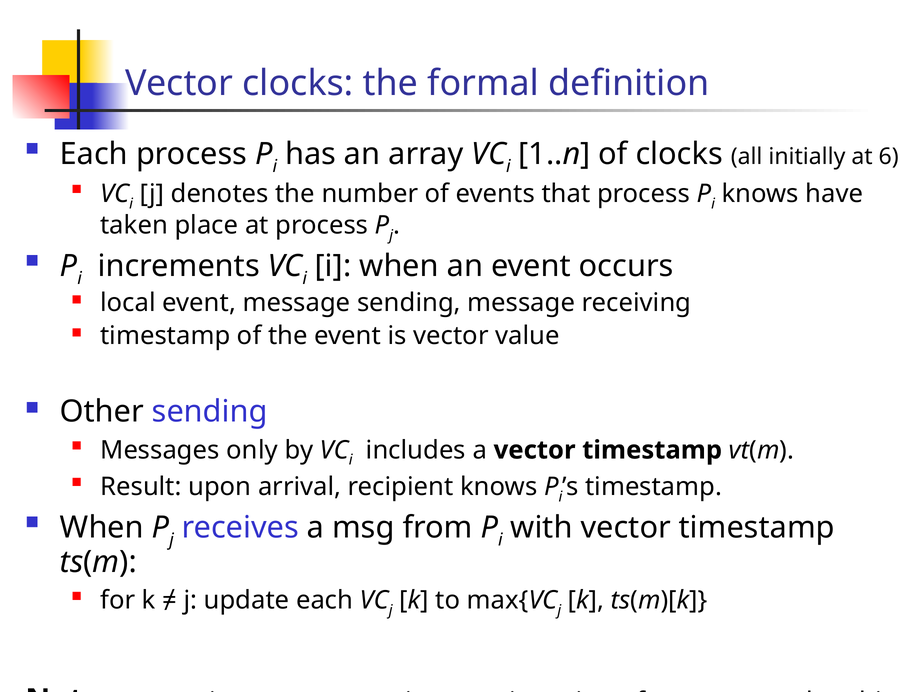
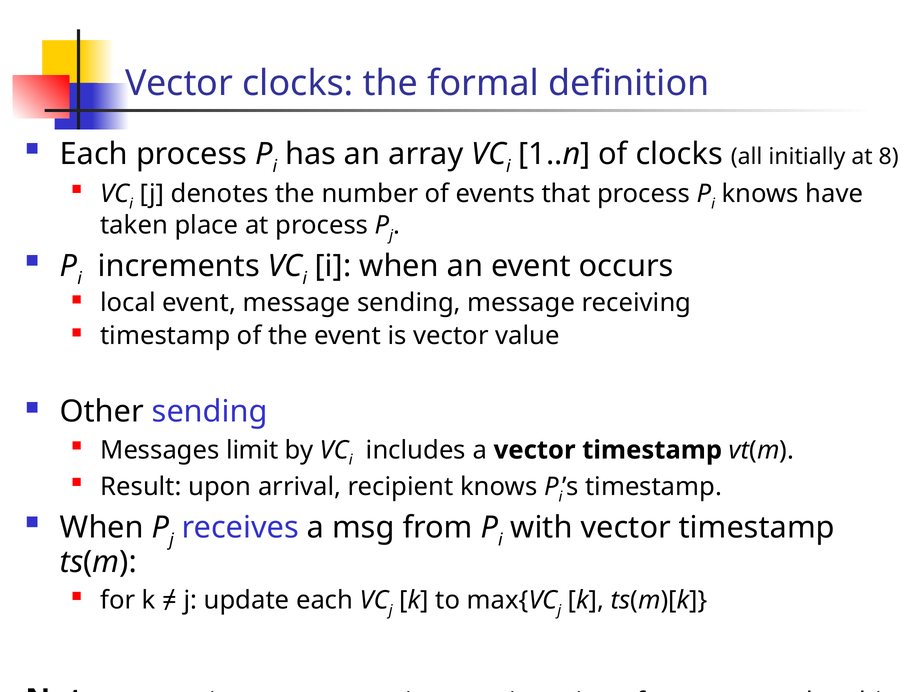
6: 6 -> 8 (889, 157)
only: only -> limit (252, 450)
